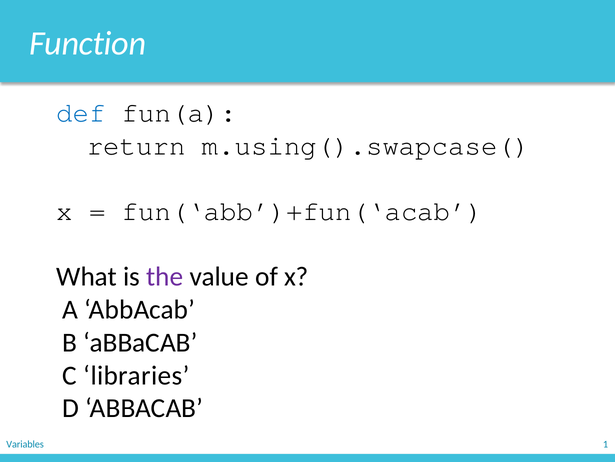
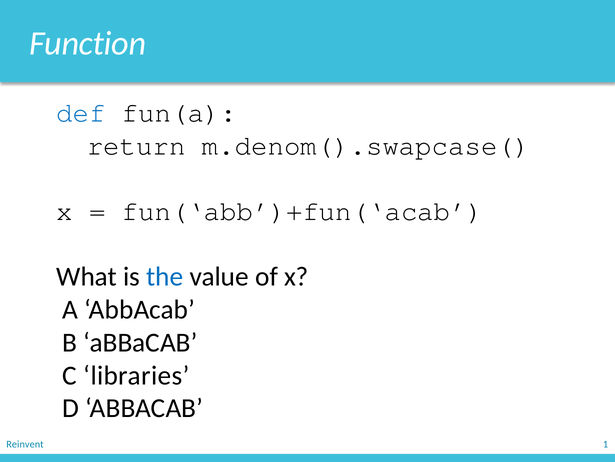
m.using().swapcase(: m.using().swapcase( -> m.denom().swapcase( (366, 145)
the colour: purple -> blue (165, 276)
Variables: Variables -> Reinvent (25, 444)
